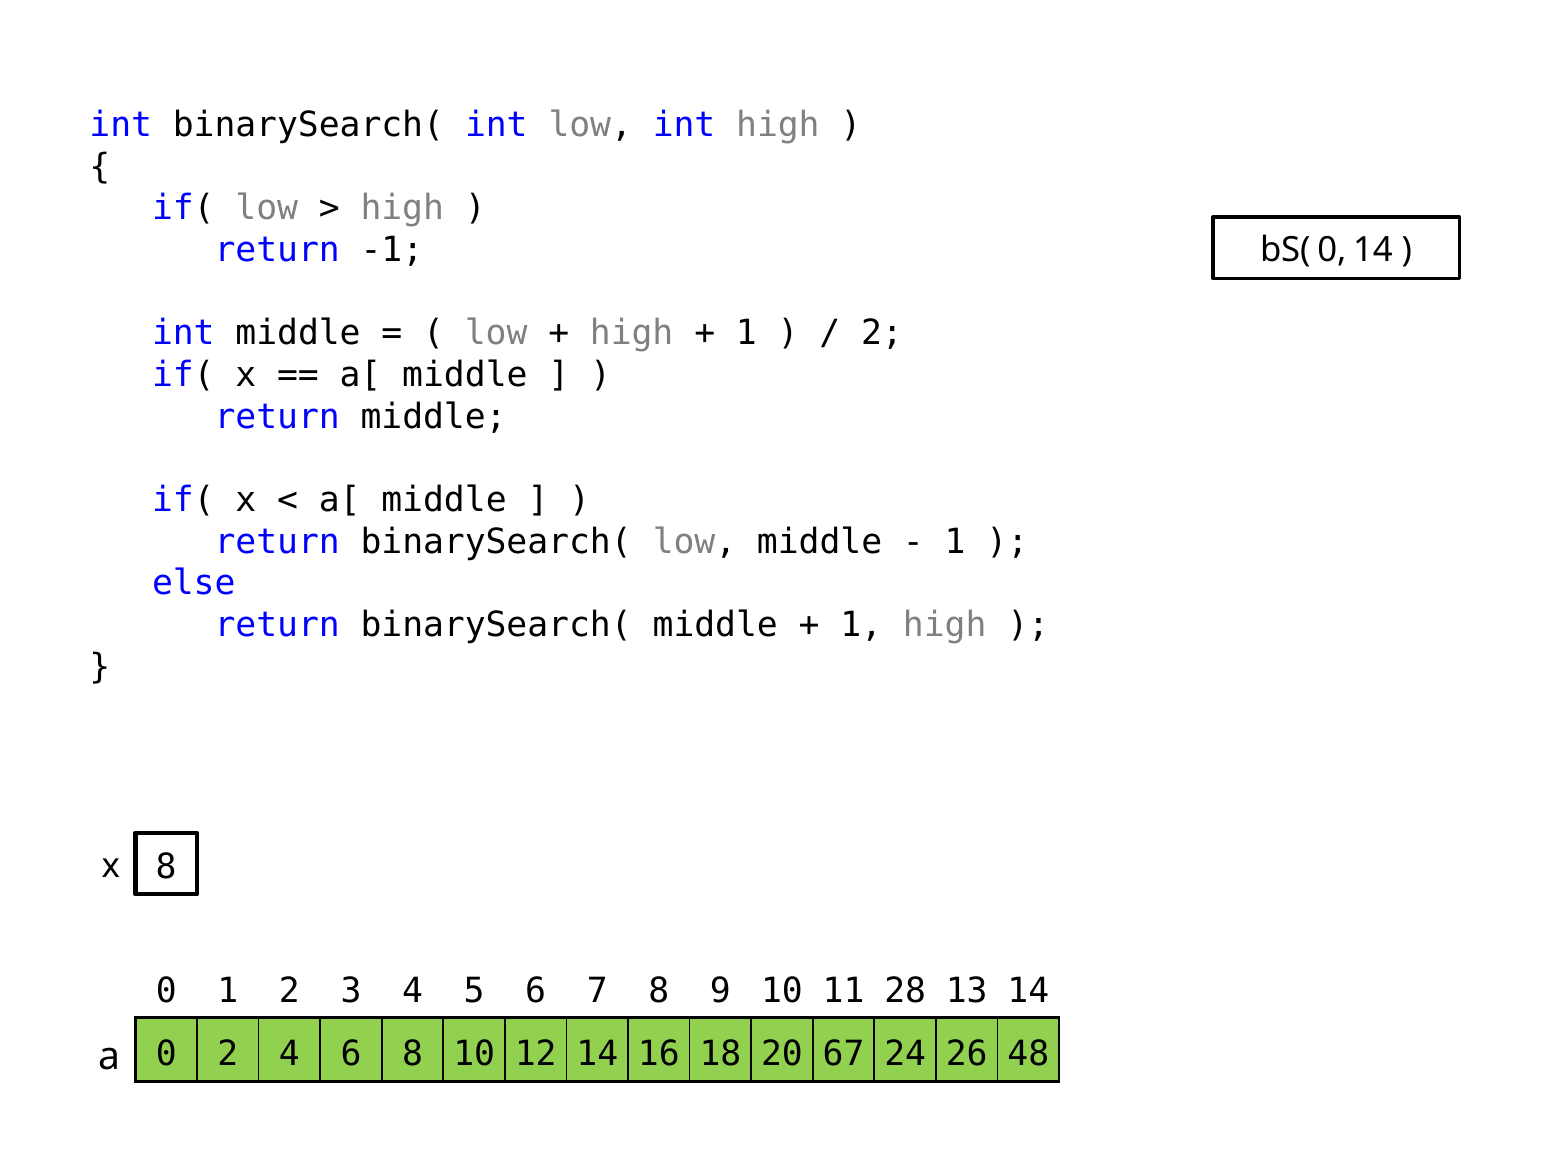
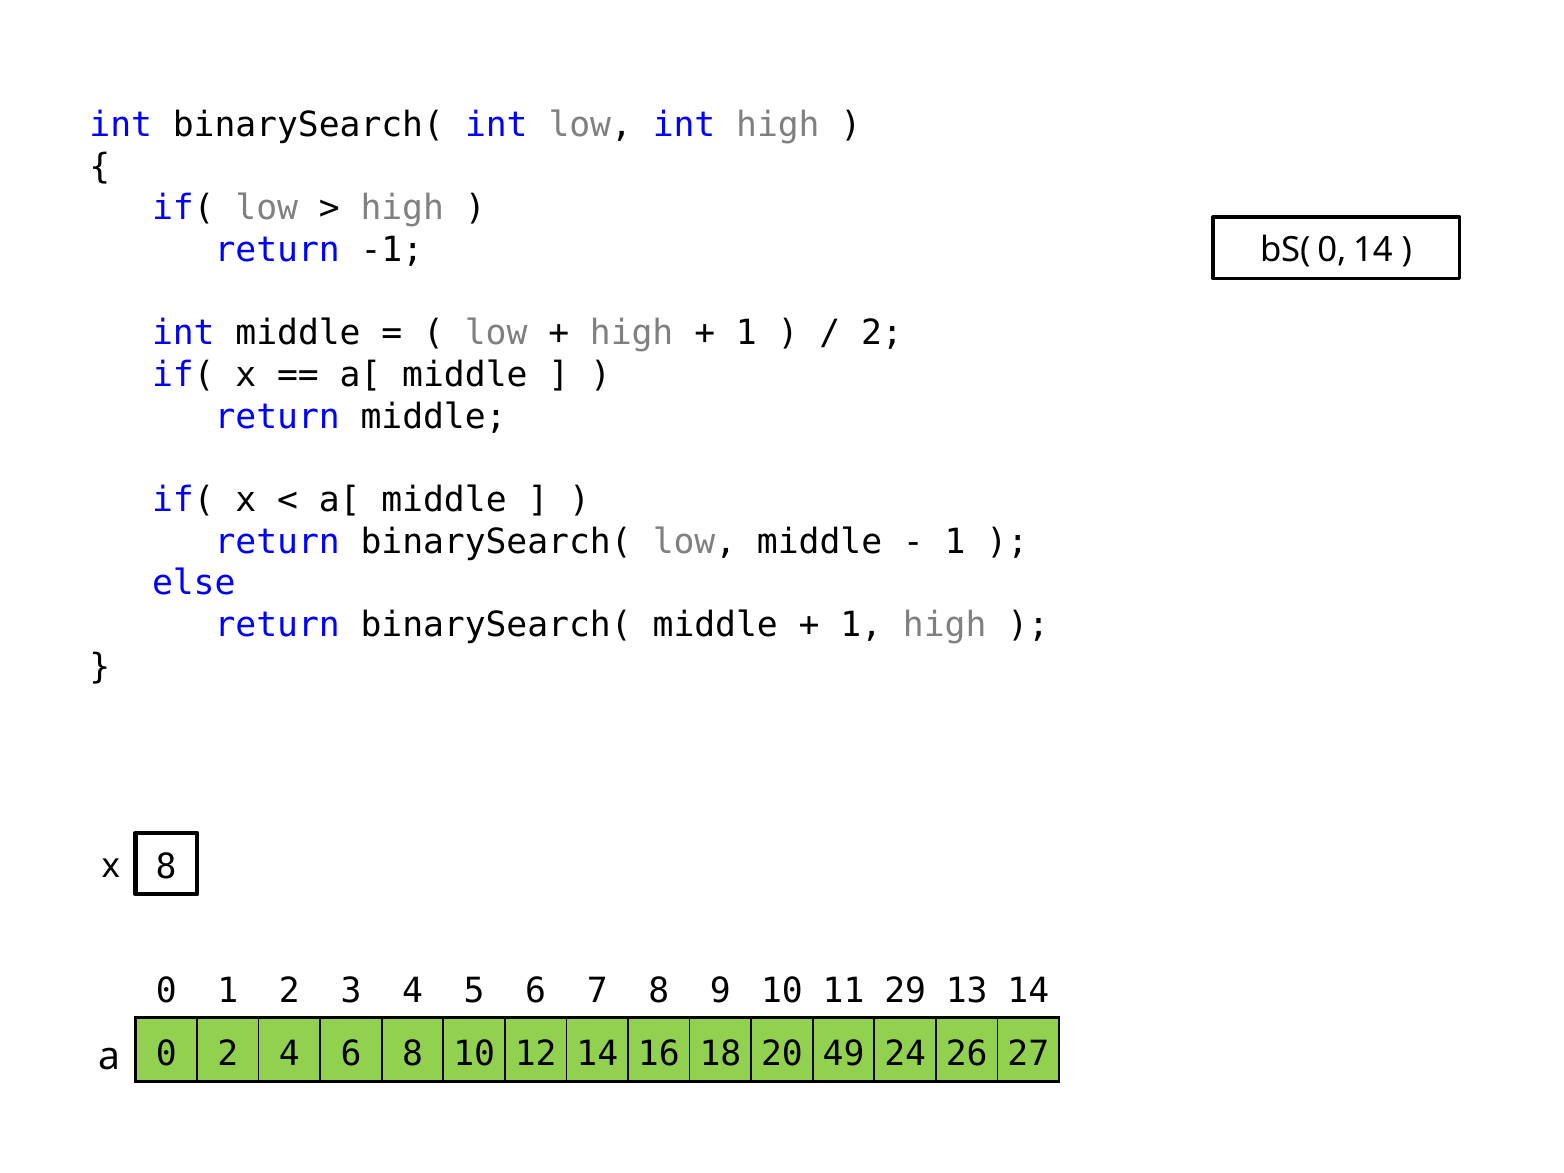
28: 28 -> 29 (905, 991)
67: 67 -> 49 (844, 1054)
48: 48 -> 27 (1028, 1054)
